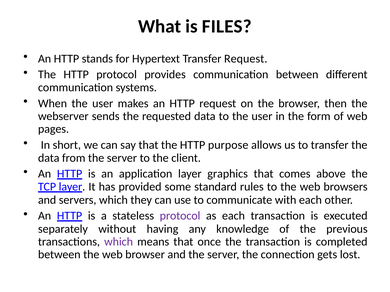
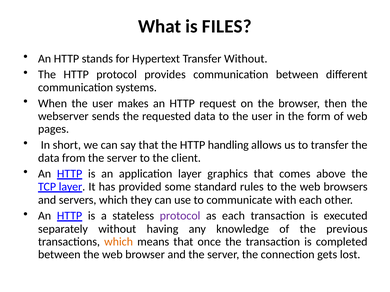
Transfer Request: Request -> Without (246, 59)
purpose: purpose -> handling (228, 145)
which colour: purple -> orange (119, 242)
